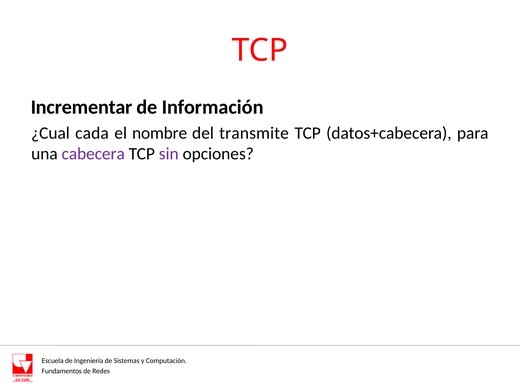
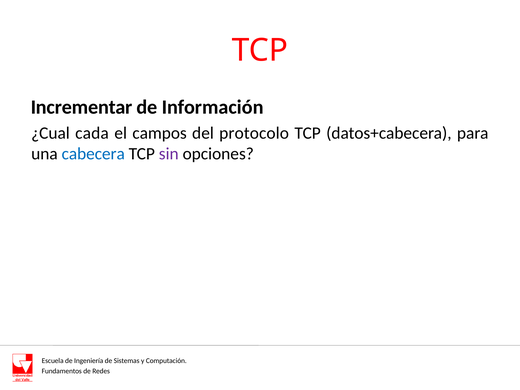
nombre: nombre -> campos (160, 133)
transmite: transmite -> protocolo (254, 133)
cabecera colour: purple -> blue (93, 154)
